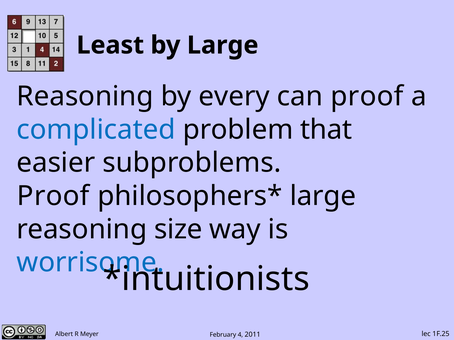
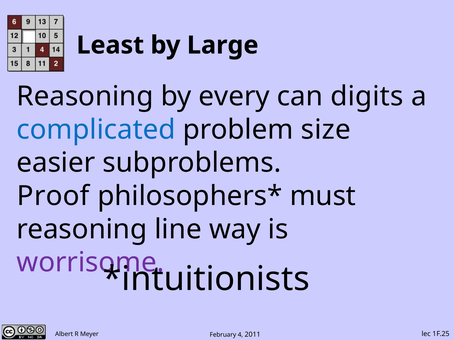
can proof: proof -> digits (367, 96)
that: that -> size (326, 130)
large: large -> must (323, 196)
size: size -> line (178, 230)
worrisome colour: blue -> purple (90, 263)
